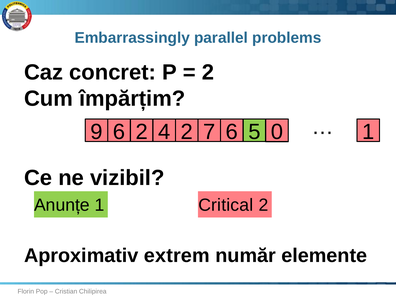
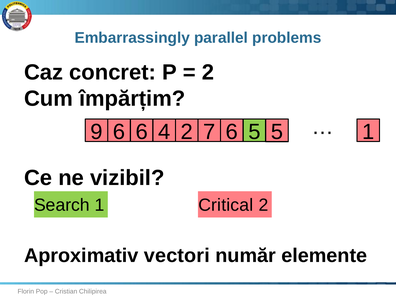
6 2: 2 -> 6 (142, 132)
5 0: 0 -> 5 (277, 132)
Anunțe: Anunțe -> Search (62, 205)
extrem: extrem -> vectori (177, 256)
